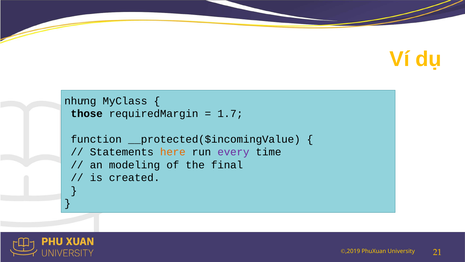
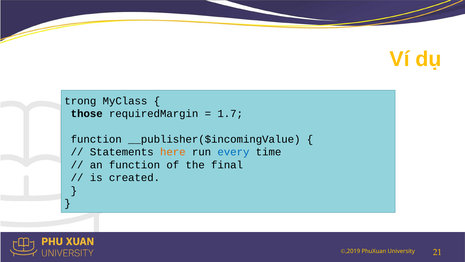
nhưng: nhưng -> trong (80, 101)
__protected($incomingValue: __protected($incomingValue -> __publisher($incomingValue (214, 139)
every colour: purple -> blue (233, 152)
an modeling: modeling -> function (135, 165)
